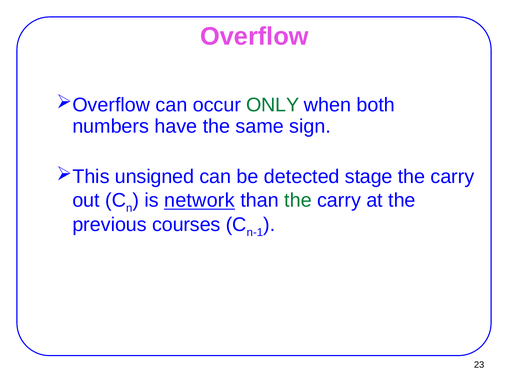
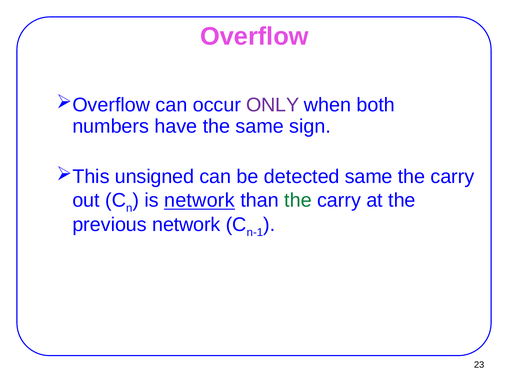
ONLY colour: green -> purple (273, 105)
detected stage: stage -> same (369, 177)
previous courses: courses -> network (186, 225)
